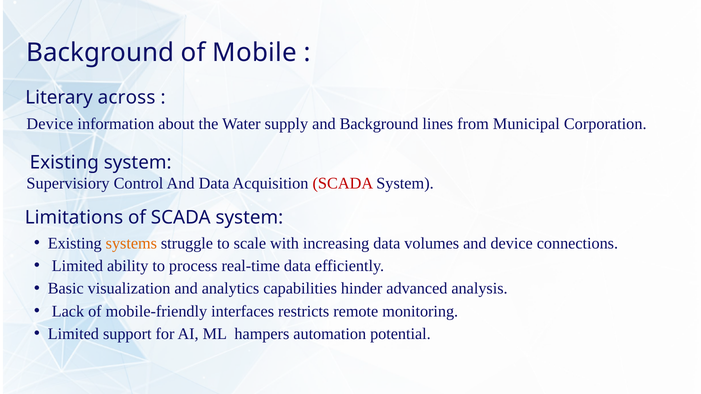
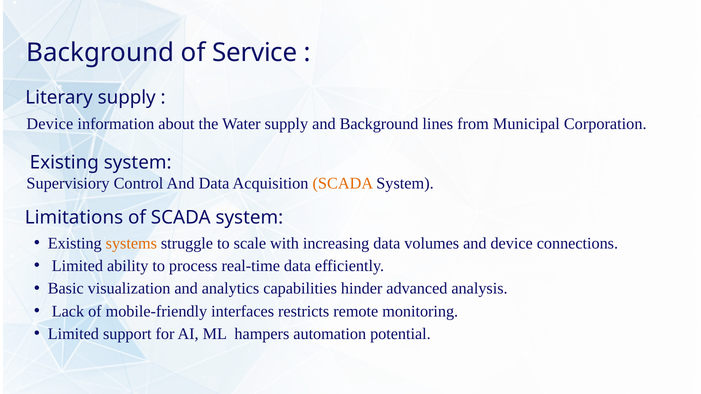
Mobile: Mobile -> Service (255, 53)
Literary across: across -> supply (127, 98)
SCADA colour: red -> orange (343, 184)
